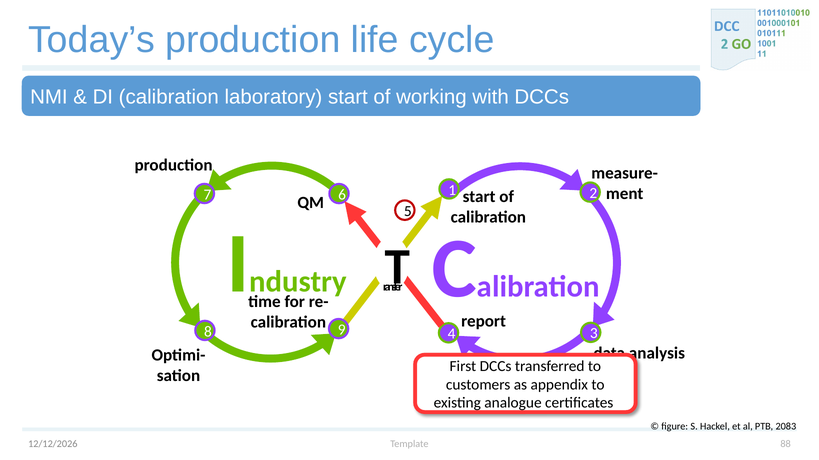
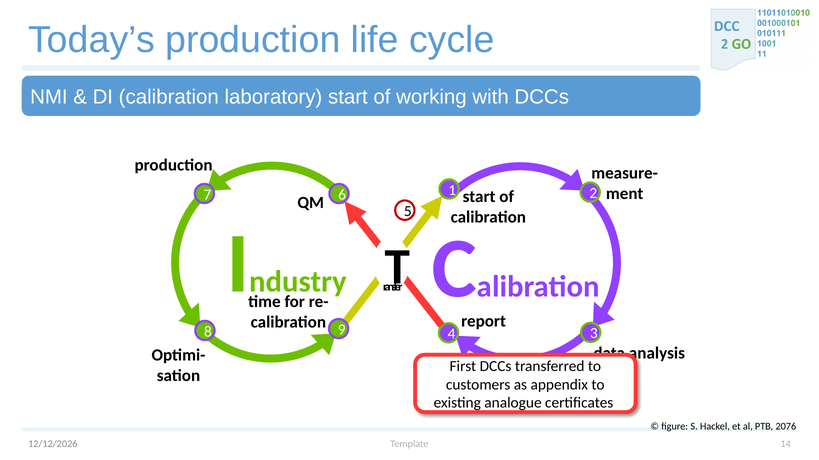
2083: 2083 -> 2076 (786, 427)
88: 88 -> 14 (786, 445)
